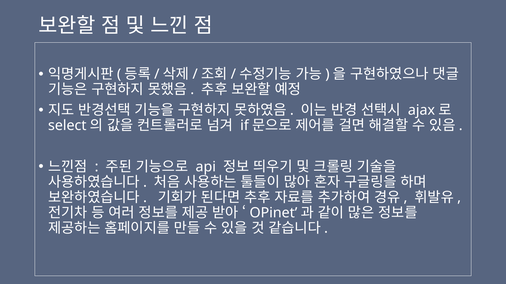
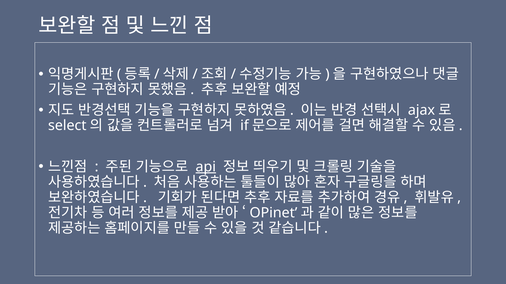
api underline: none -> present (206, 167)
